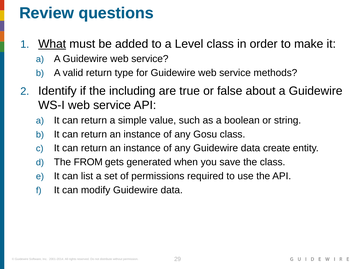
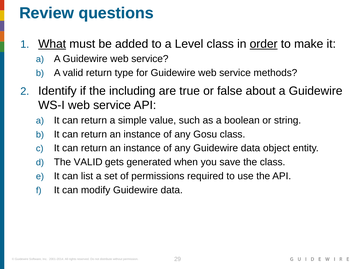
order underline: none -> present (264, 44)
create: create -> object (276, 148)
The FROM: FROM -> VALID (88, 162)
